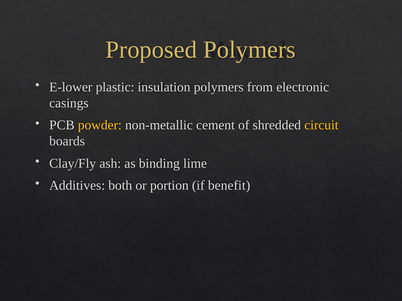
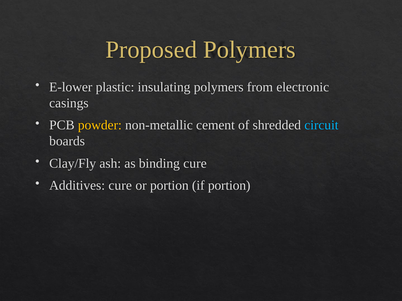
insulation: insulation -> insulating (164, 87)
circuit colour: yellow -> light blue (321, 125)
binding lime: lime -> cure (195, 164)
Additives both: both -> cure (120, 186)
if benefit: benefit -> portion (229, 186)
